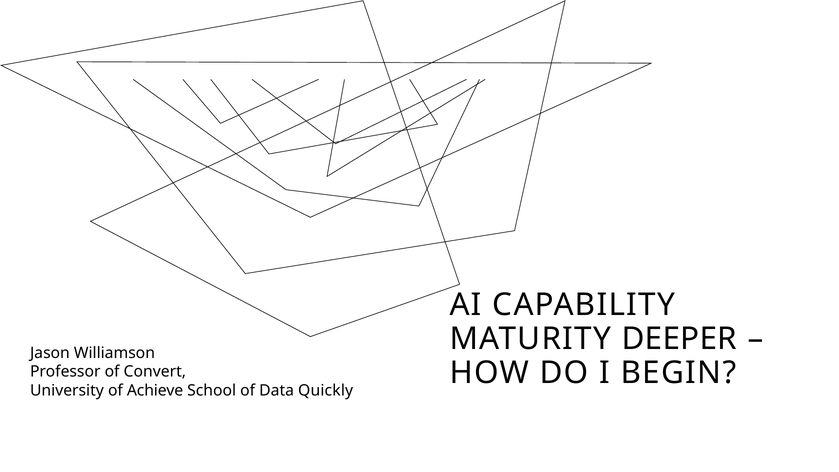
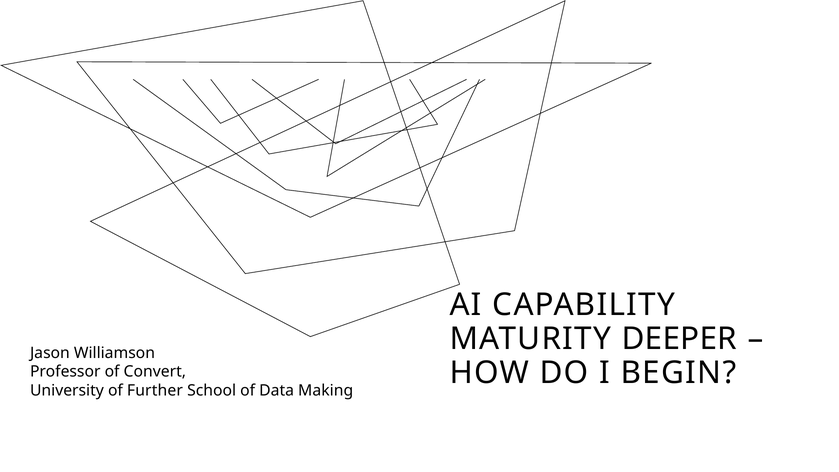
Achieve: Achieve -> Further (155, 391)
Quickly: Quickly -> Making (326, 391)
